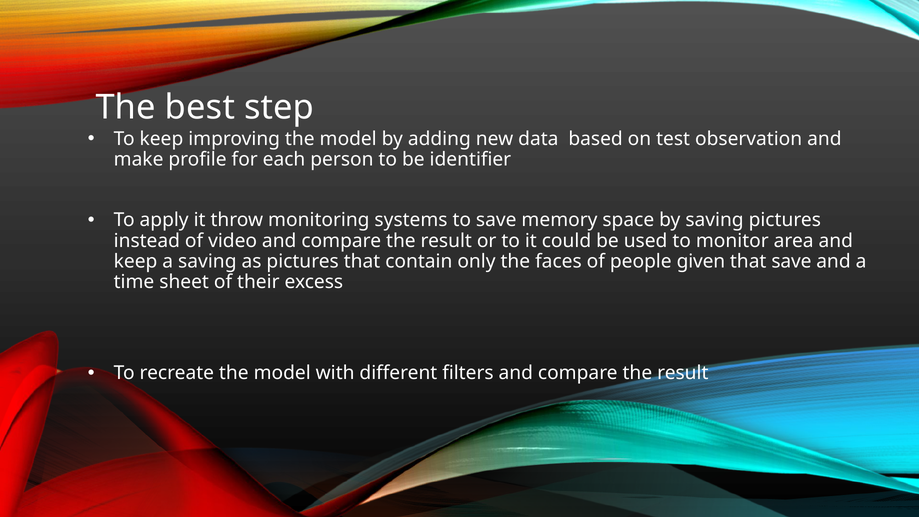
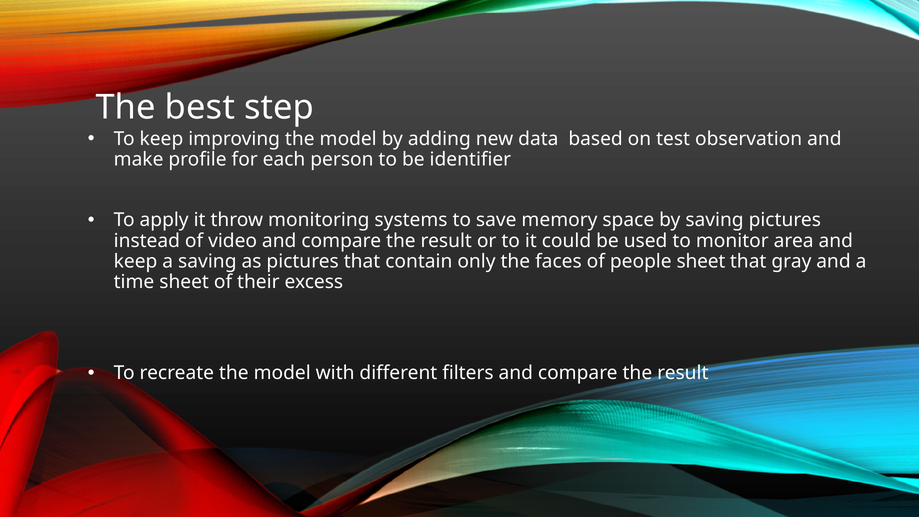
people given: given -> sheet (701, 261)
that save: save -> gray (791, 261)
